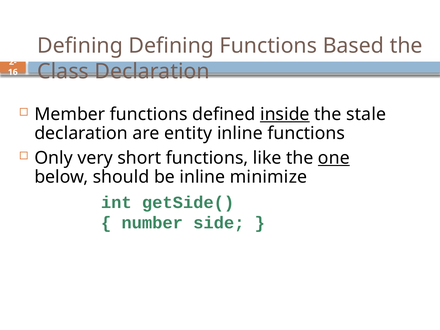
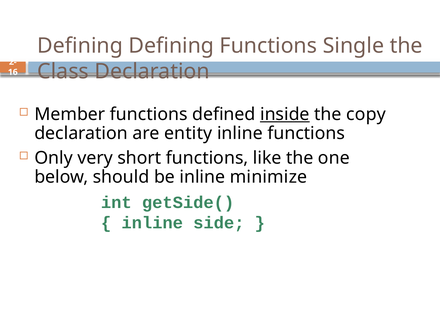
Based: Based -> Single (353, 46)
stale: stale -> copy (366, 114)
one underline: present -> none (334, 158)
number: number -> inline (152, 223)
